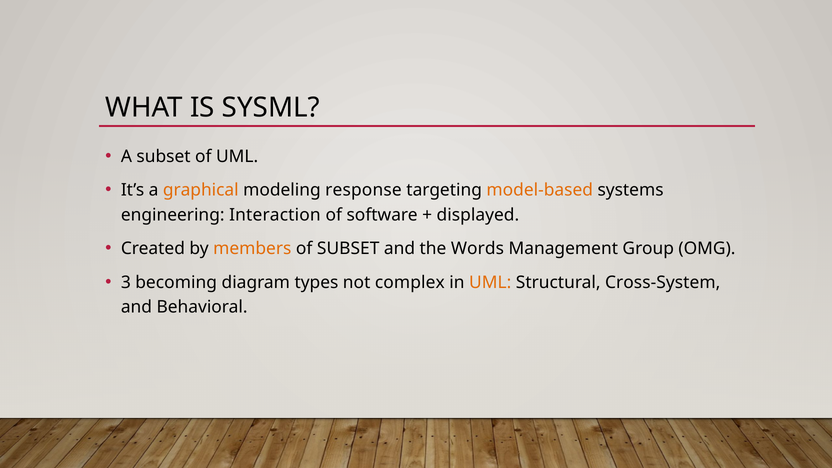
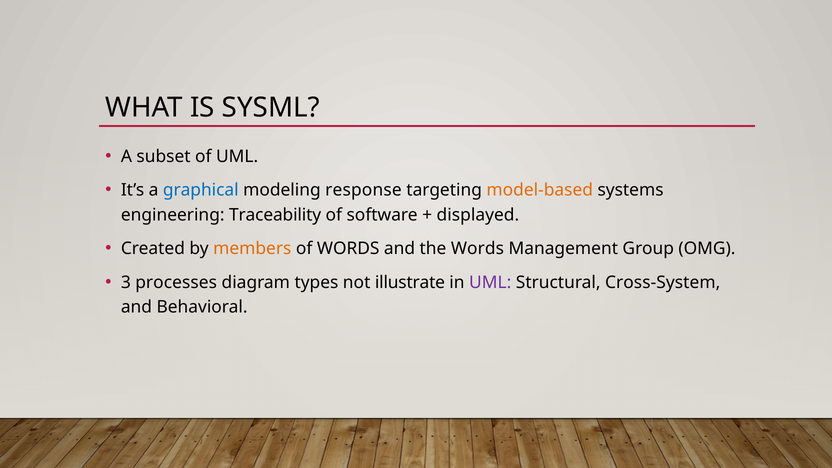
graphical colour: orange -> blue (201, 190)
Interaction: Interaction -> Traceability (275, 215)
of SUBSET: SUBSET -> WORDS (348, 249)
becoming: becoming -> processes (176, 282)
complex: complex -> illustrate (410, 282)
UML colour: orange -> purple (490, 282)
